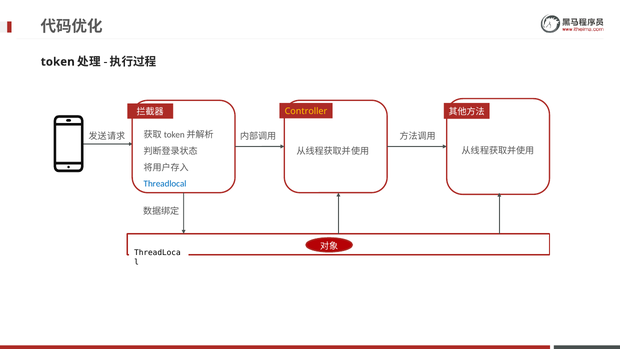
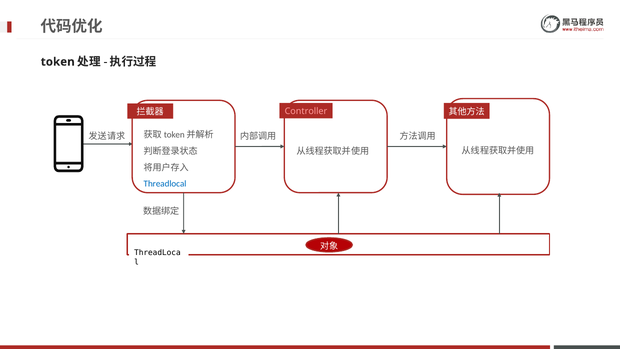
Controller colour: yellow -> pink (306, 111)
